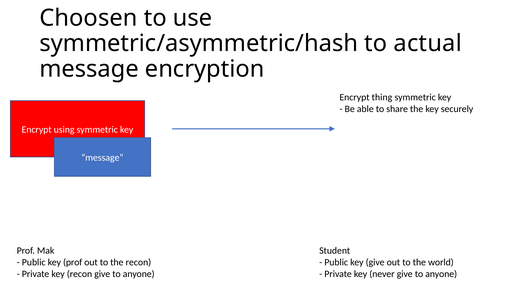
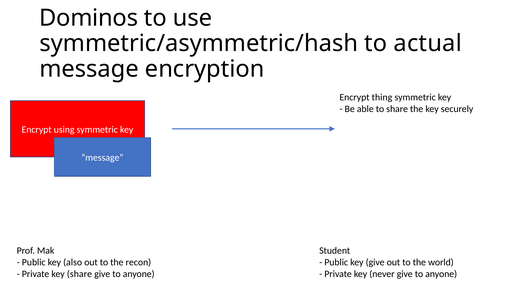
Choosen: Choosen -> Dominos (89, 18)
key prof: prof -> also (73, 262)
key recon: recon -> share (79, 274)
